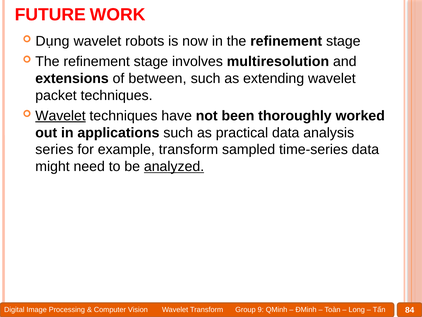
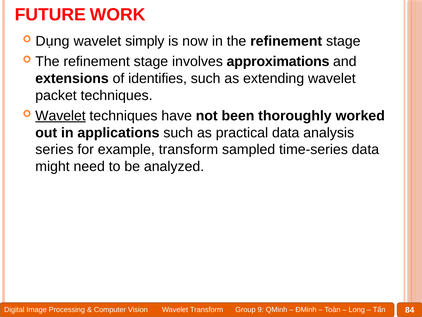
robots: robots -> simply (145, 41)
multiresolution: multiresolution -> approximations (278, 61)
between: between -> identifies (158, 78)
analyzed underline: present -> none (174, 166)
